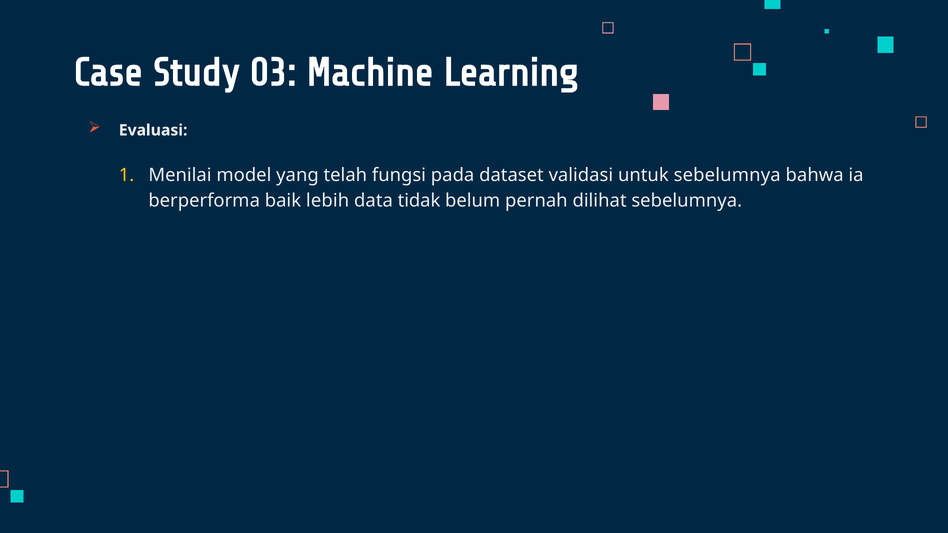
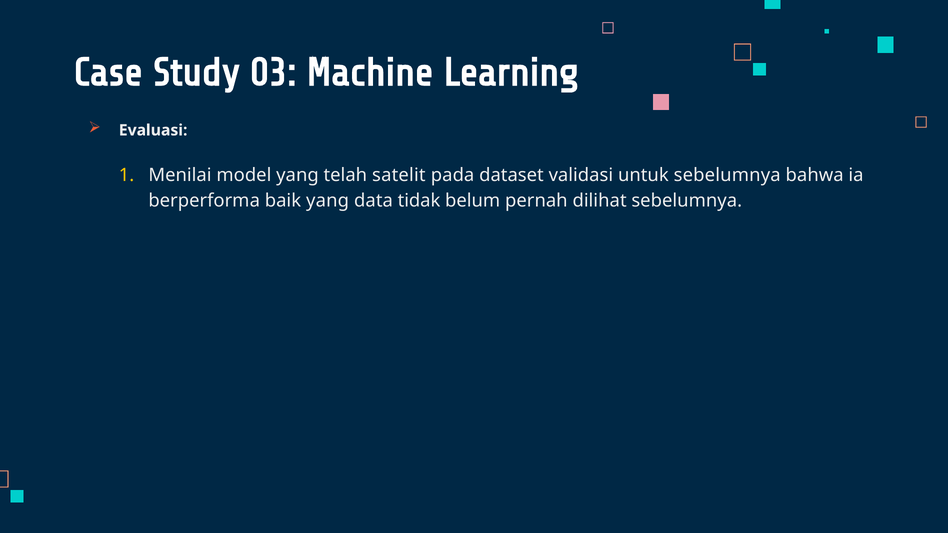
fungsi: fungsi -> satelit (399, 175)
baik lebih: lebih -> yang (328, 201)
